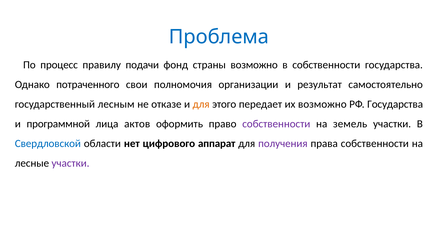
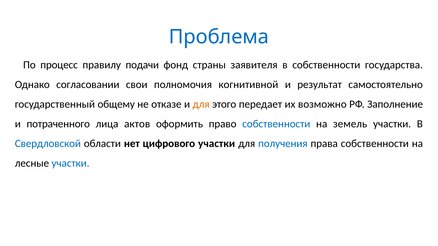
страны возможно: возможно -> заявителя (254, 65)
потраченного: потраченного -> согласовании (88, 85)
организации: организации -> когнитивной (248, 85)
лесным: лесным -> общему (116, 104)
РФ Государства: Государства -> Заполнение (395, 104)
программной: программной -> потраченного (58, 124)
собственности colour: purple -> blue (276, 124)
цифрового аппарат: аппарат -> участки (217, 144)
получения colour: purple -> blue (283, 144)
участки colour: purple -> blue (71, 164)
